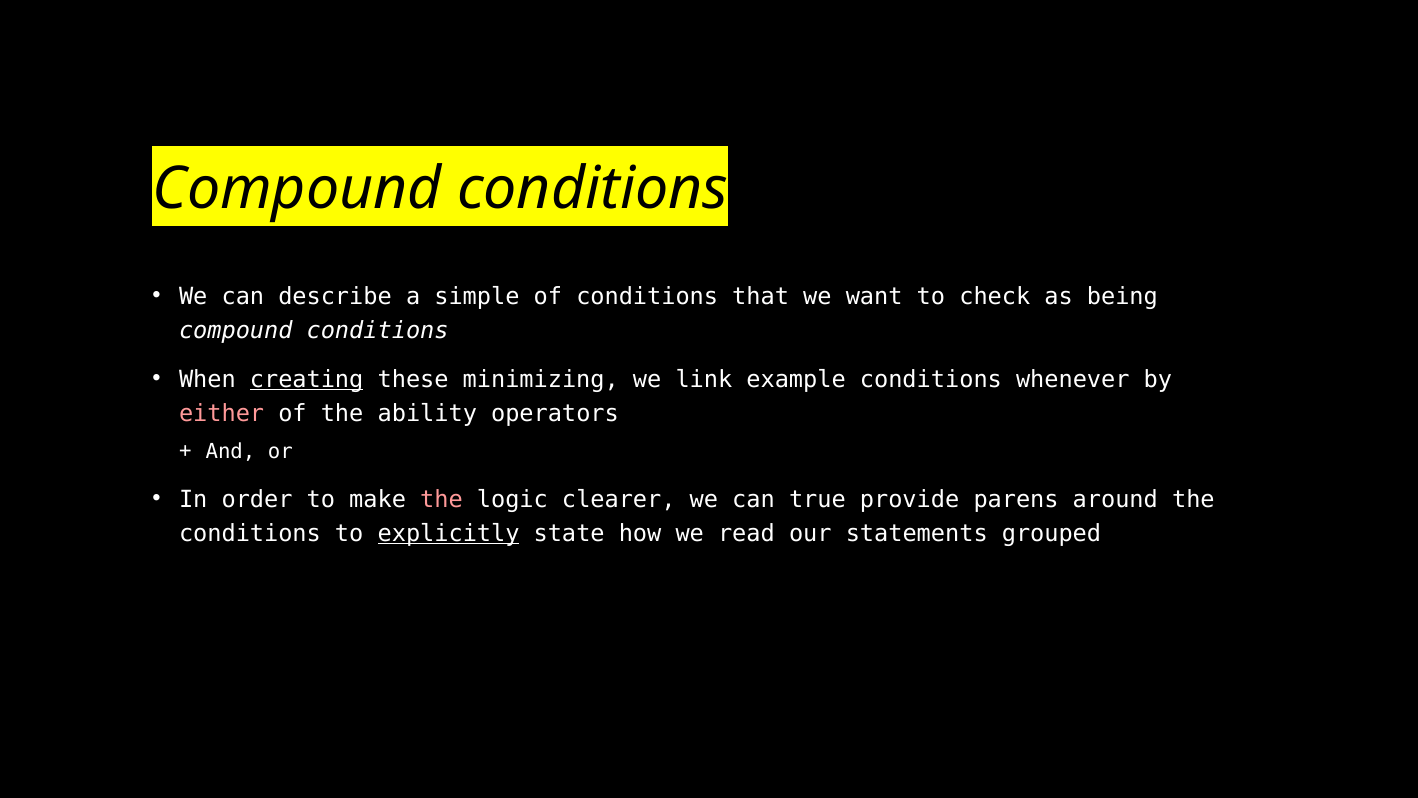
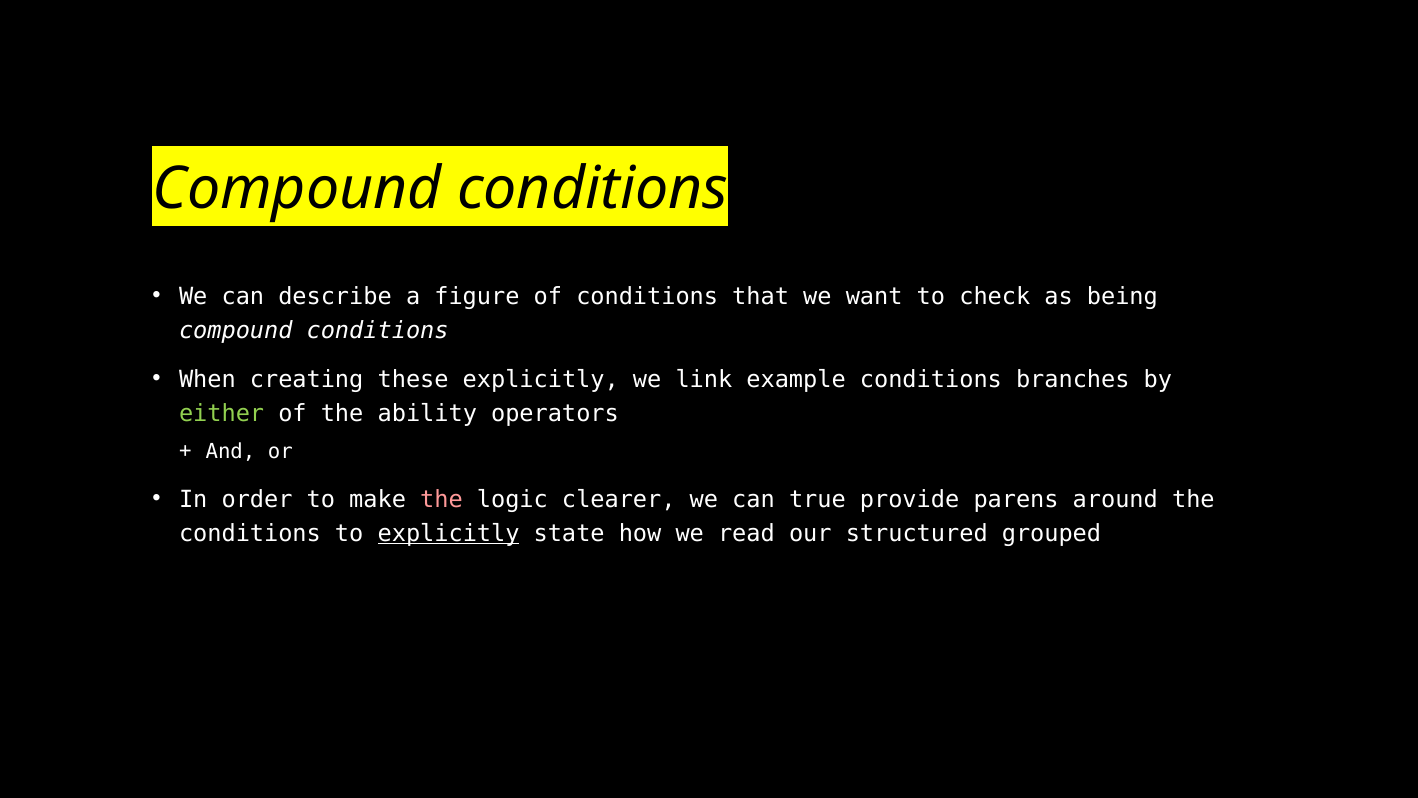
simple: simple -> figure (477, 296)
creating underline: present -> none (307, 379)
these minimizing: minimizing -> explicitly (541, 379)
whenever: whenever -> branches (1073, 379)
either colour: pink -> light green (222, 413)
statements: statements -> structured (917, 533)
